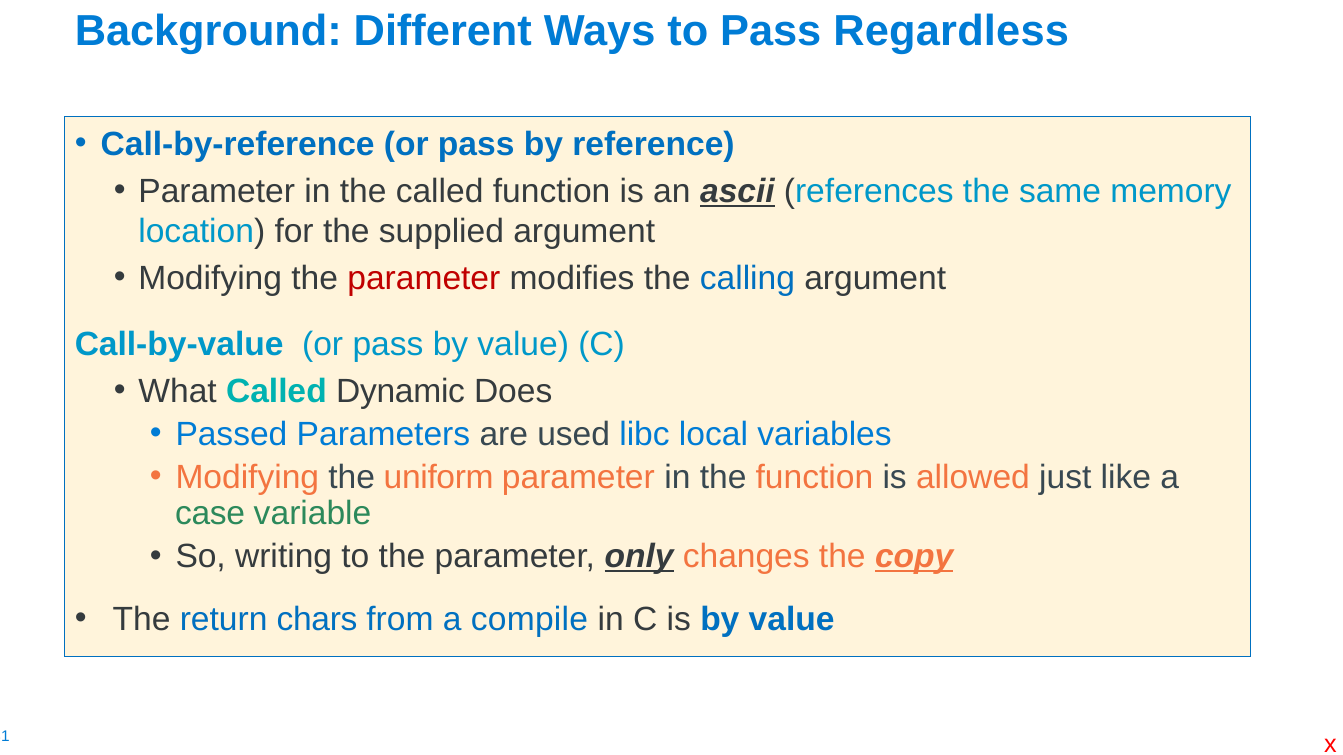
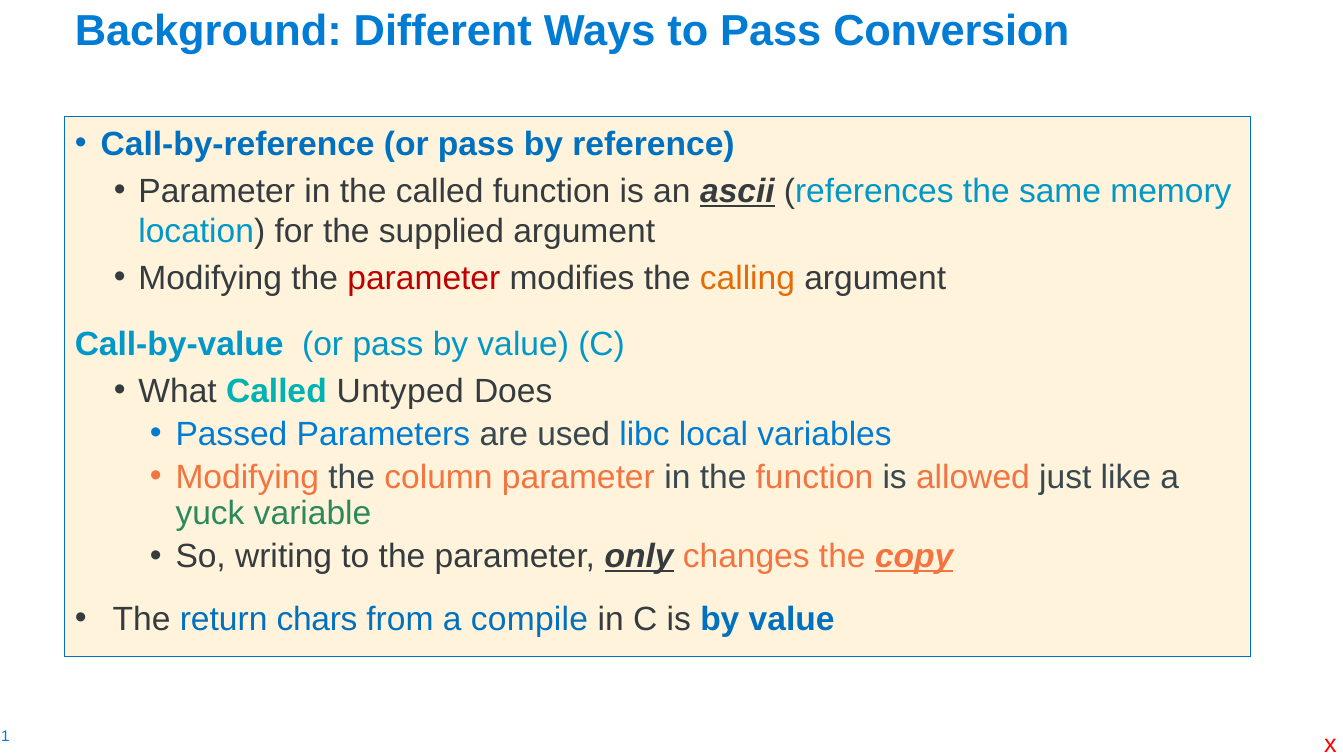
Regardless: Regardless -> Conversion (951, 31)
calling colour: blue -> orange (747, 279)
Dynamic: Dynamic -> Untyped (400, 392)
uniform: uniform -> column (439, 478)
case: case -> yuck (210, 514)
